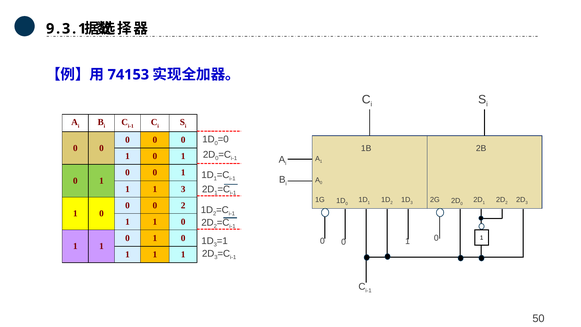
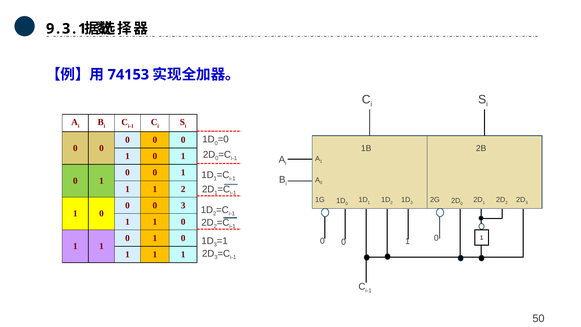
1 3: 3 -> 2 (183, 189)
0 2: 2 -> 3 (183, 205)
